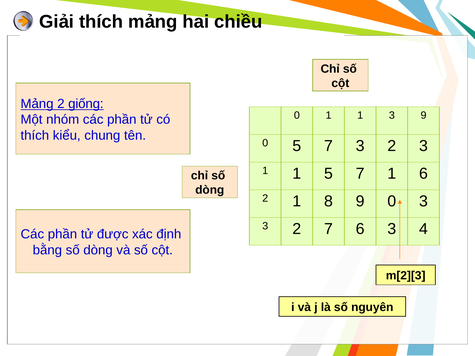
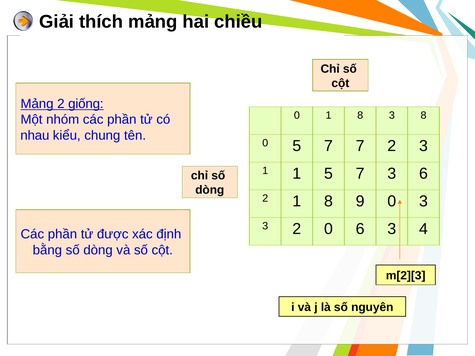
0 1 1: 1 -> 8 (360, 115)
3 9: 9 -> 8 (424, 115)
thích: thích -> nhau (35, 135)
7 3: 3 -> 7 (360, 146)
7 1: 1 -> 3 (392, 174)
2 7: 7 -> 0 (329, 229)
